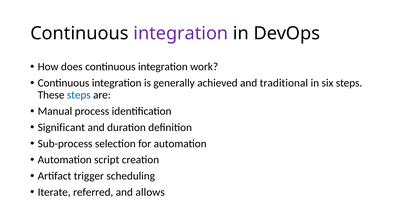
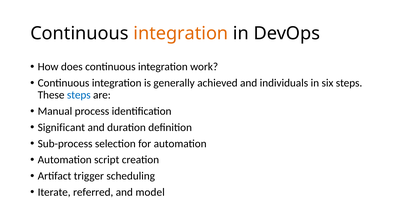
integration colour: purple -> orange (181, 33)
traditional: traditional -> individuals (284, 83)
allows: allows -> model (150, 192)
